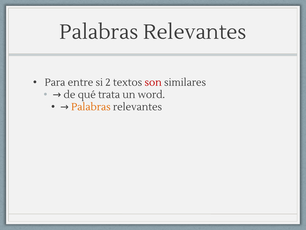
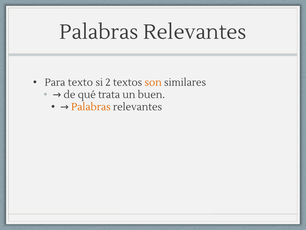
entre: entre -> texto (80, 82)
son colour: red -> orange (153, 82)
word: word -> buen (151, 95)
